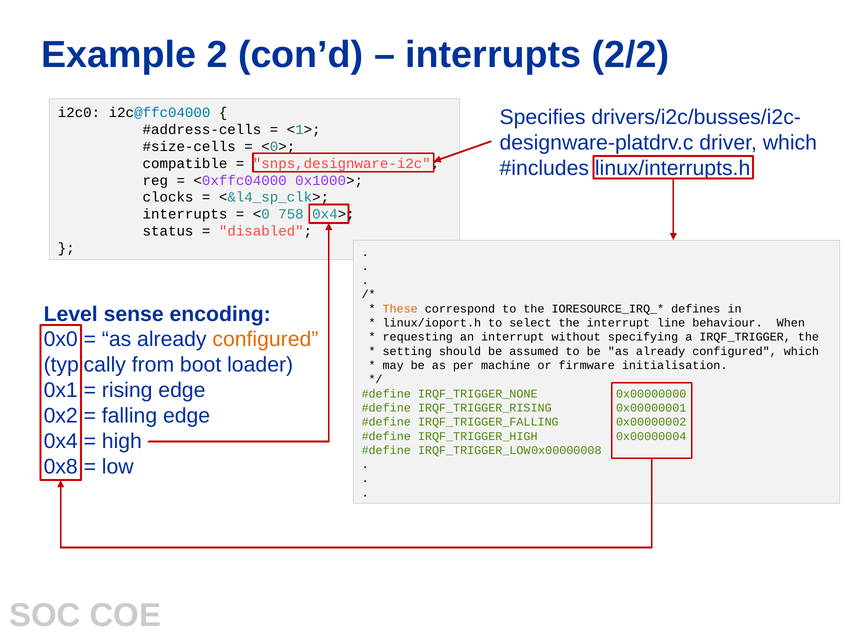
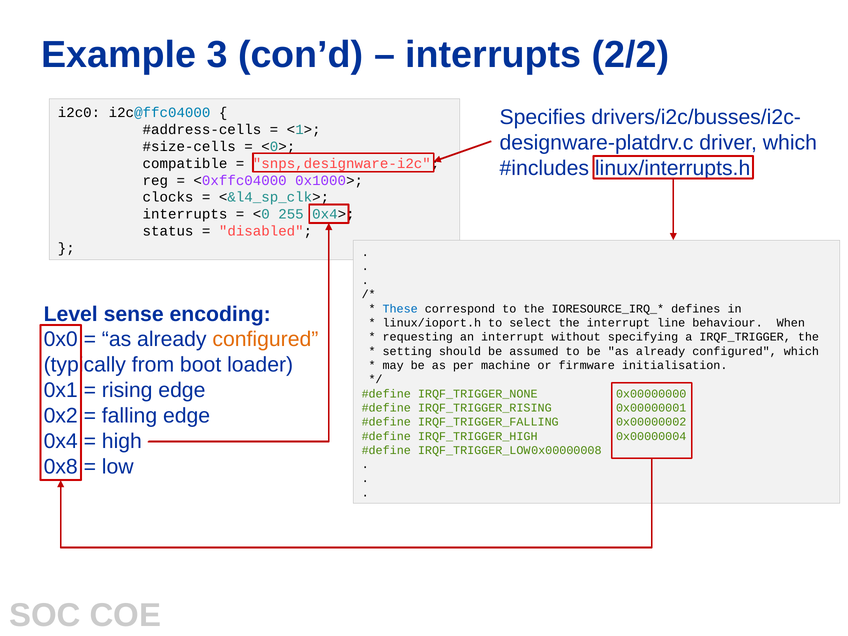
2: 2 -> 3 (217, 55)
758: 758 -> 255 (291, 214)
These colour: orange -> blue (400, 309)
